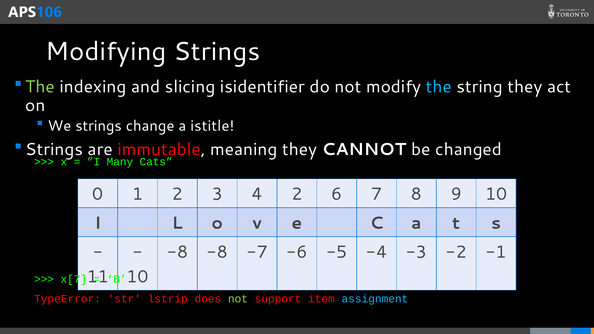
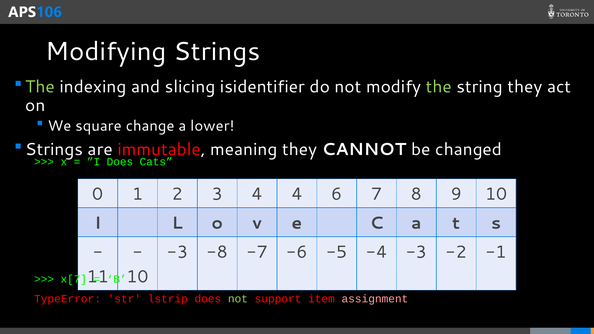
the colour: light blue -> light green (439, 87)
We strings: strings -> square (98, 126)
istitle: istitle -> lower (212, 126)
”I Many: Many -> Does (120, 162)
4 2: 2 -> 4 (297, 194)
-8: -8 -> -3 (177, 252)
assignment colour: light blue -> pink (375, 299)
